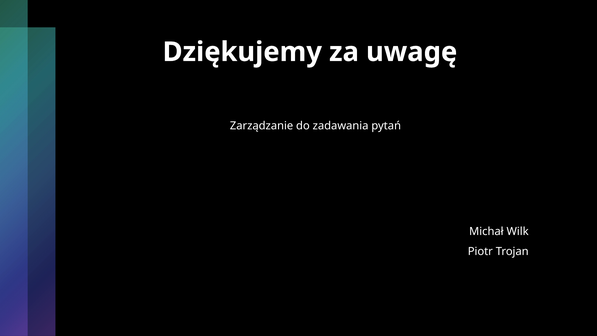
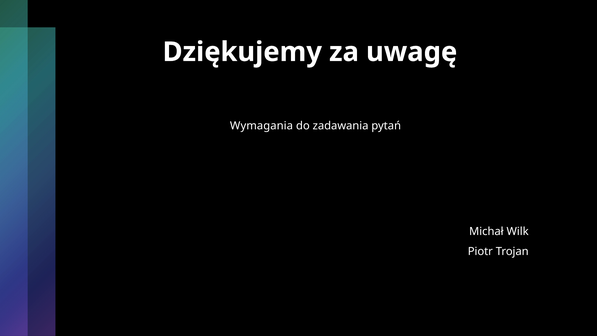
Zarządzanie: Zarządzanie -> Wymagania (261, 126)
